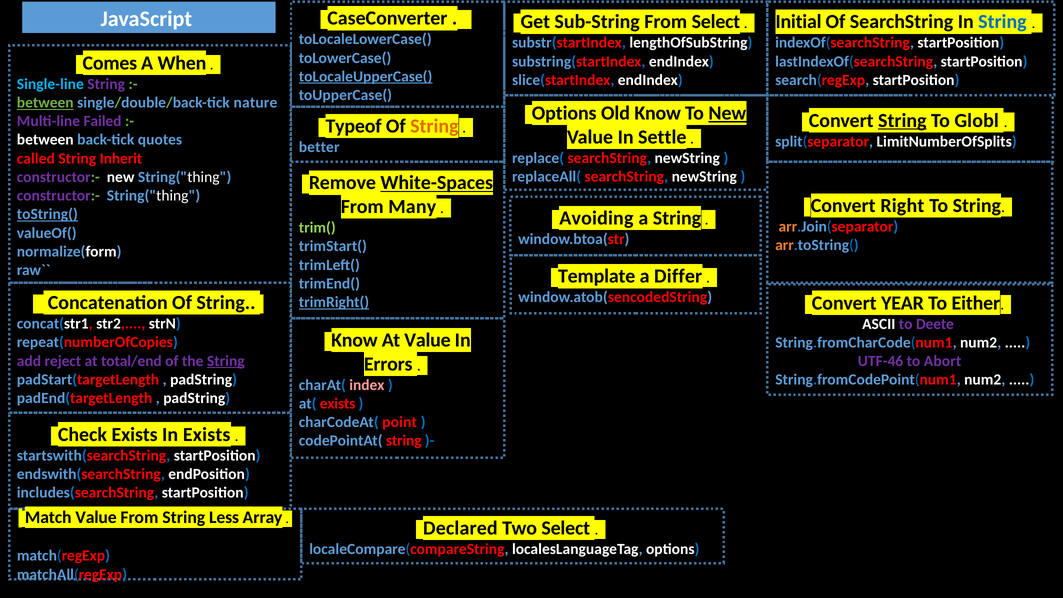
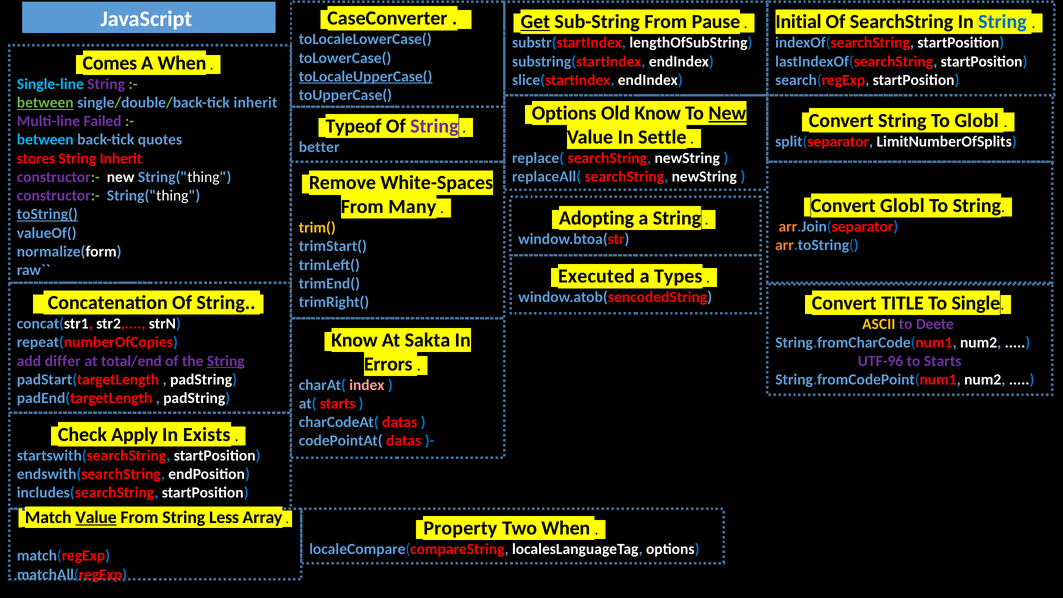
Get underline: none -> present (535, 22)
From Select: Select -> Pause (716, 22)
single/double/back-tick nature: nature -> inherit (255, 103)
String underline: present -> none (902, 120)
String colour: orange -> purple (434, 126)
between colour: white -> light blue (45, 140)
called: called -> stores (36, 158)
White-Spaces underline: present -> none (437, 183)
Convert Right: Right -> Globl (902, 206)
Avoiding: Avoiding -> Adopting (597, 218)
trim( colour: light green -> yellow (317, 228)
Template: Template -> Executed (596, 276)
Differ: Differ -> Types (678, 276)
YEAR: YEAR -> TITLE (902, 303)
Either: Either -> Single (976, 303)
trimRight( underline: present -> none (334, 302)
ASCII colour: white -> yellow (879, 324)
At Value: Value -> Sakta (427, 340)
reject: reject -> differ (63, 361)
UTF-46: UTF-46 -> UTF-96 (881, 361)
to Abort: Abort -> Starts (943, 361)
at( exists: exists -> starts (338, 404)
charCodeAt( point: point -> datas (400, 422)
Check Exists: Exists -> Apply (135, 434)
codePointAt( string: string -> datas (404, 441)
Value underline: none -> present (96, 517)
Declared: Declared -> Property (460, 528)
Two Select: Select -> When (566, 528)
